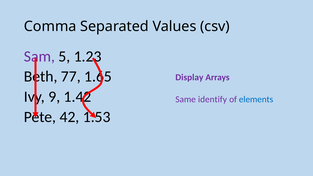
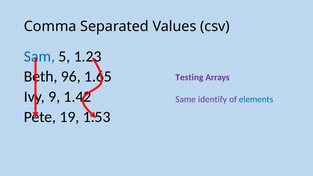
Sam colour: purple -> blue (39, 56)
77: 77 -> 96 (71, 77)
Display: Display -> Testing (189, 78)
42: 42 -> 19 (69, 117)
